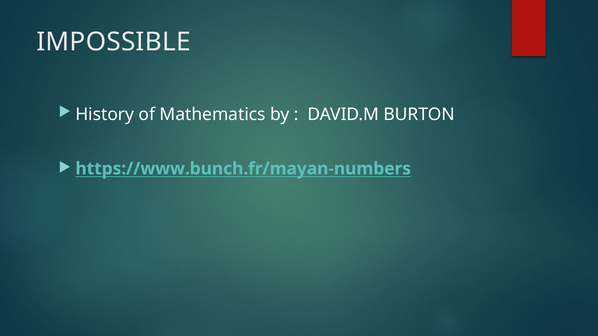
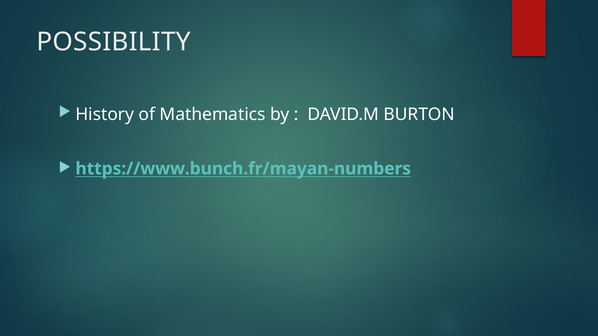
IMPOSSIBLE: IMPOSSIBLE -> POSSIBILITY (114, 42)
